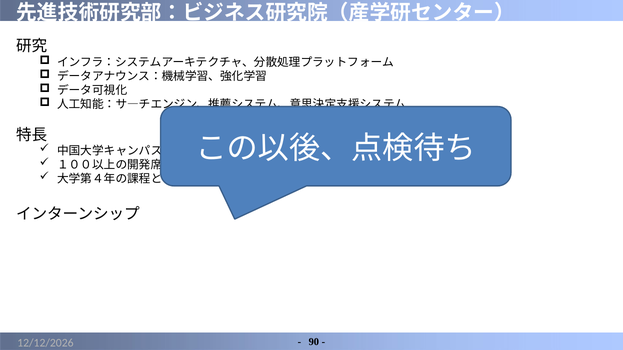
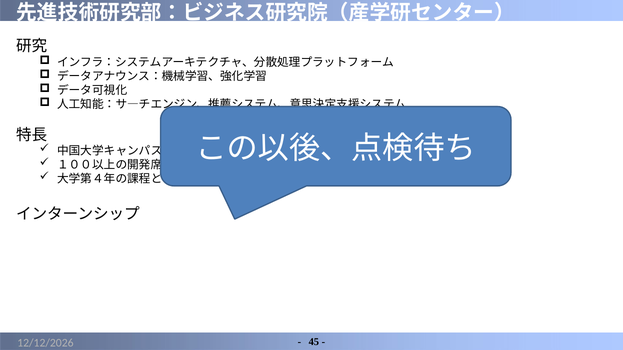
90: 90 -> 45 (314, 342)
